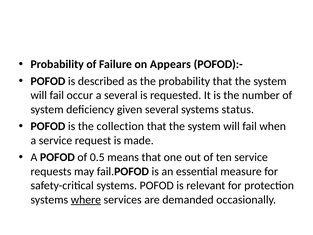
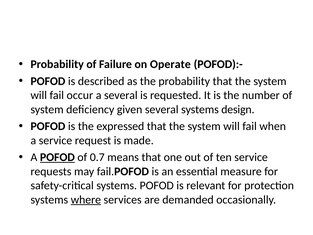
Appears: Appears -> Operate (170, 64)
status: status -> design (238, 109)
collection: collection -> expressed (120, 126)
POFOD underline: none -> present (57, 157)
0.5: 0.5 -> 0.7 (97, 157)
